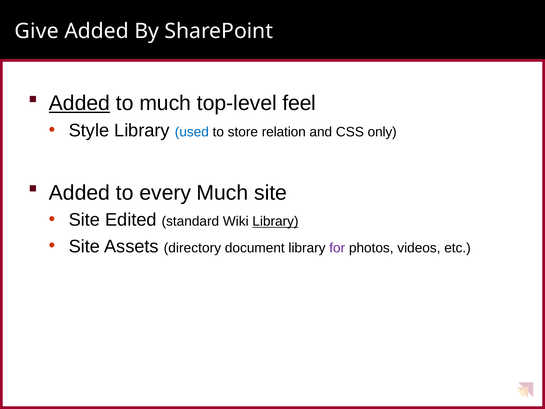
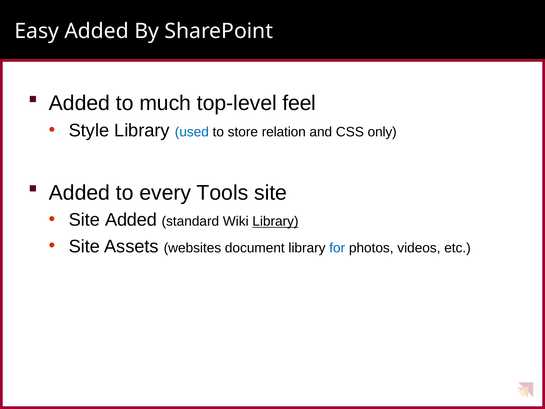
Give: Give -> Easy (37, 31)
Added underline: present -> none (79, 103)
every Much: Much -> Tools (222, 193)
Site Edited: Edited -> Added (131, 220)
directory: directory -> websites (192, 248)
for colour: purple -> blue (337, 248)
